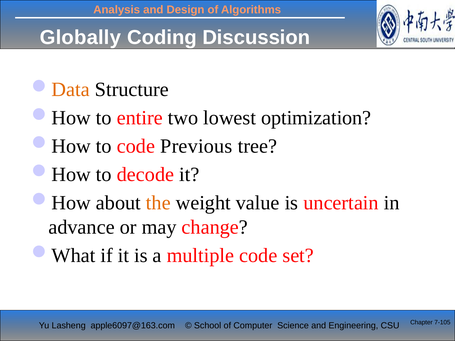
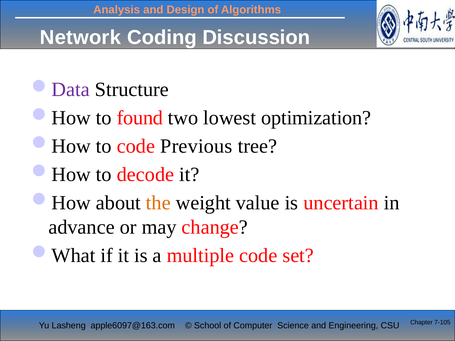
Globally: Globally -> Network (80, 38)
Data colour: orange -> purple (71, 90)
entire: entire -> found (140, 118)
